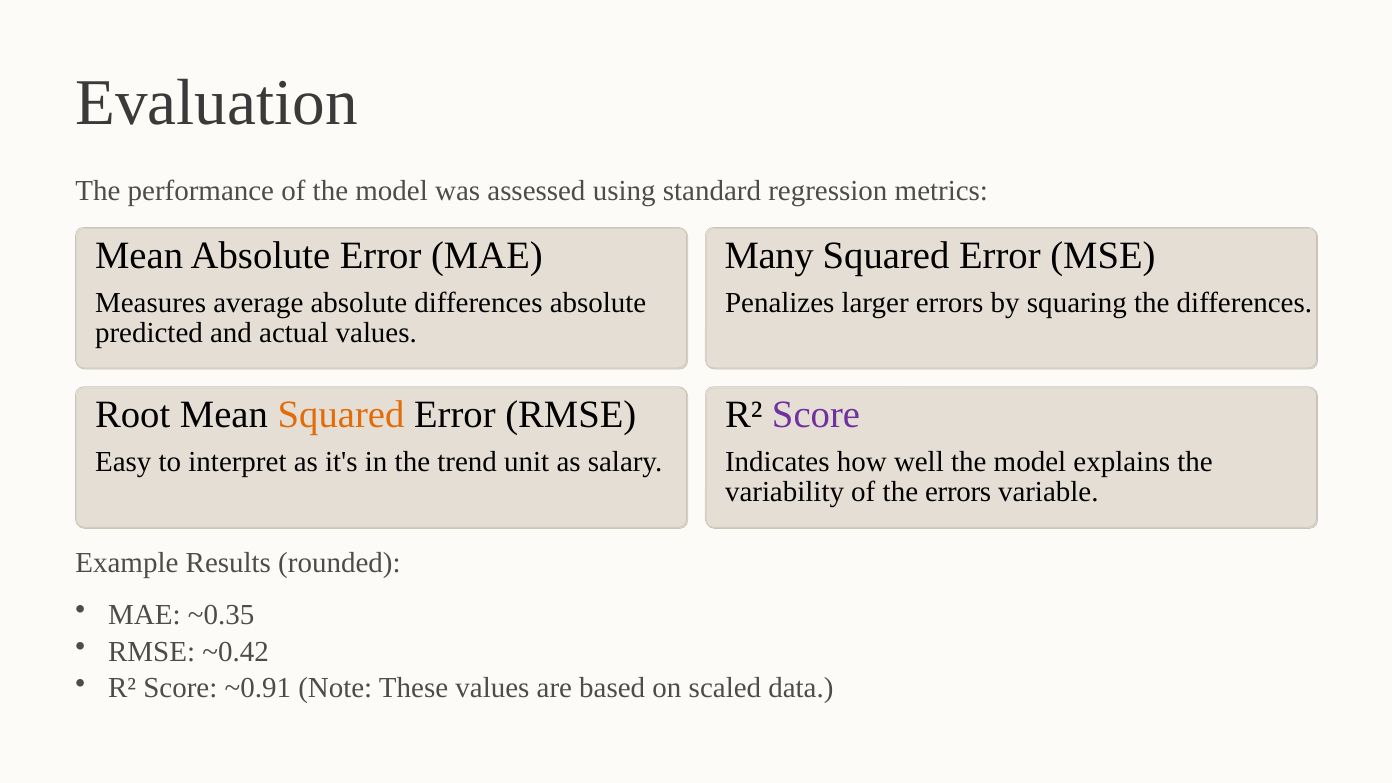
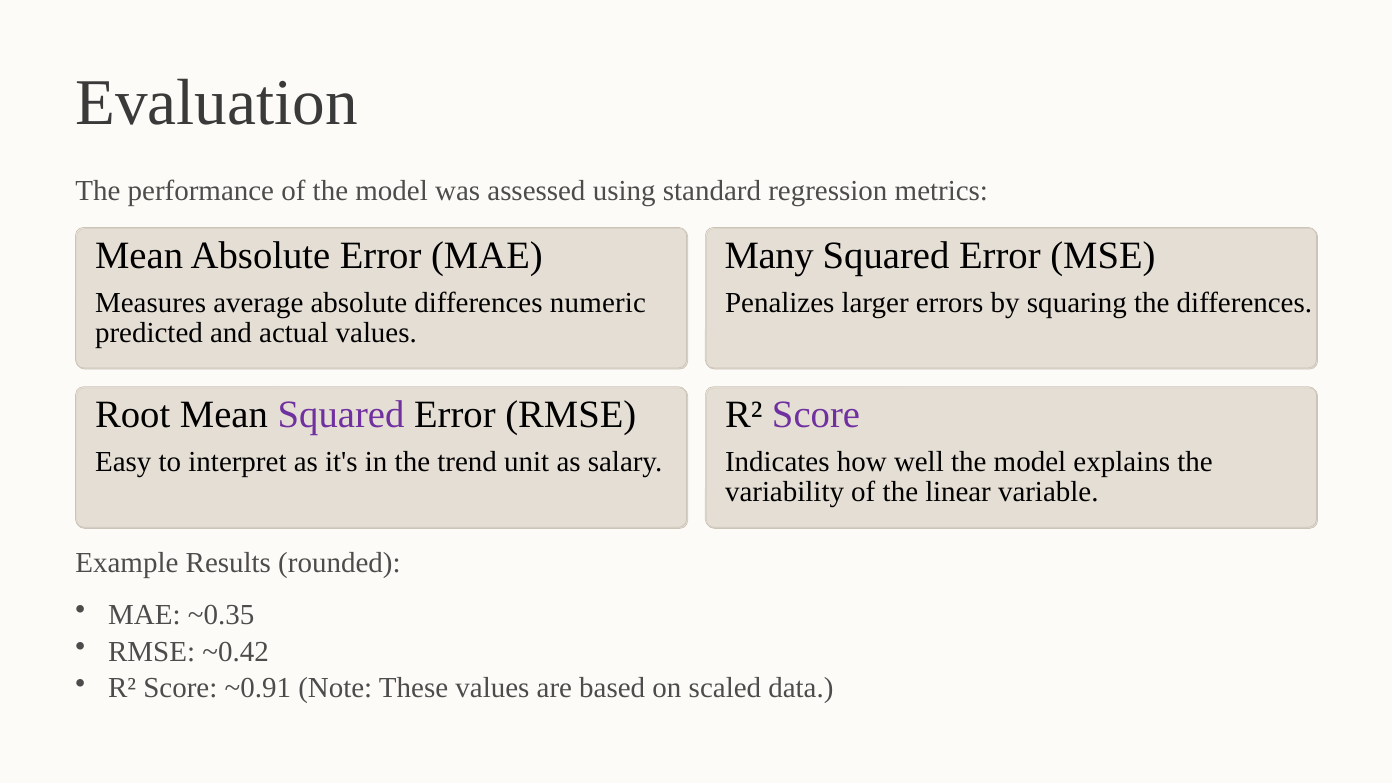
differences absolute: absolute -> numeric (598, 303)
Squared colour: orange -> purple (341, 415)
the errors: errors -> linear (958, 492)
